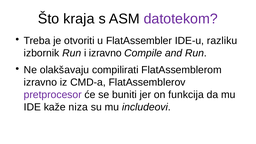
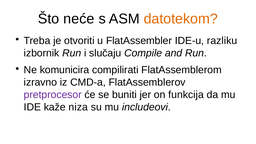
kraja: kraja -> neće (79, 19)
datotekom colour: purple -> orange (181, 19)
i izravno: izravno -> slučaju (105, 53)
olakšavaju: olakšavaju -> komunicira (65, 70)
